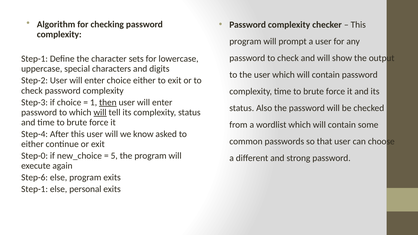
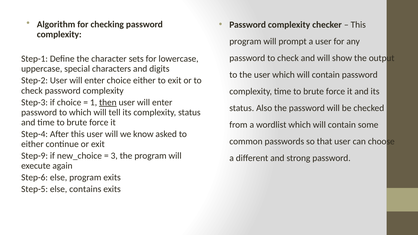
will underline: present -> none (100, 112)
Step-0: Step-0 -> Step-9 (35, 156)
5: 5 -> 3 (114, 156)
Step-1: Step-1 -> Step-5 (35, 189)
personal: personal -> contains (85, 189)
